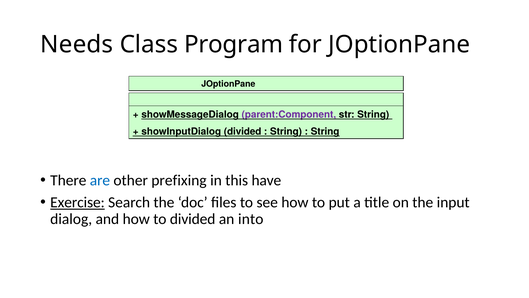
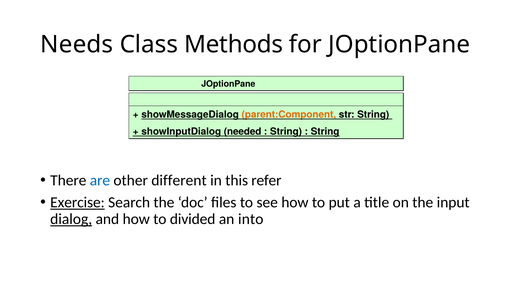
Program: Program -> Methods (234, 44)
parent:Component colour: purple -> orange (289, 114)
showInputDialog divided: divided -> needed (243, 131)
prefixing: prefixing -> different (179, 180)
have: have -> refer (266, 180)
dialog underline: none -> present (71, 219)
